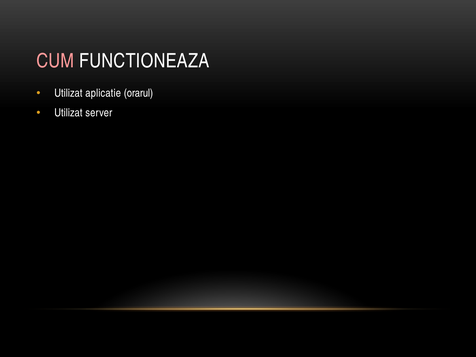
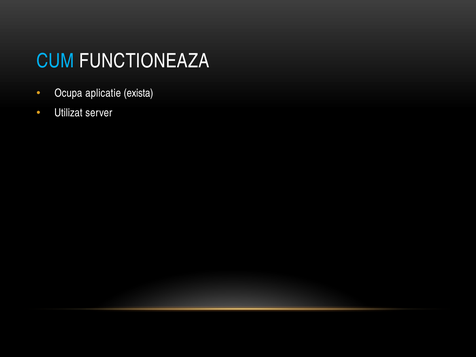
CUM colour: pink -> light blue (55, 61)
Utilizat: Utilizat -> Ocupa (68, 93)
orarul: orarul -> exista (138, 93)
